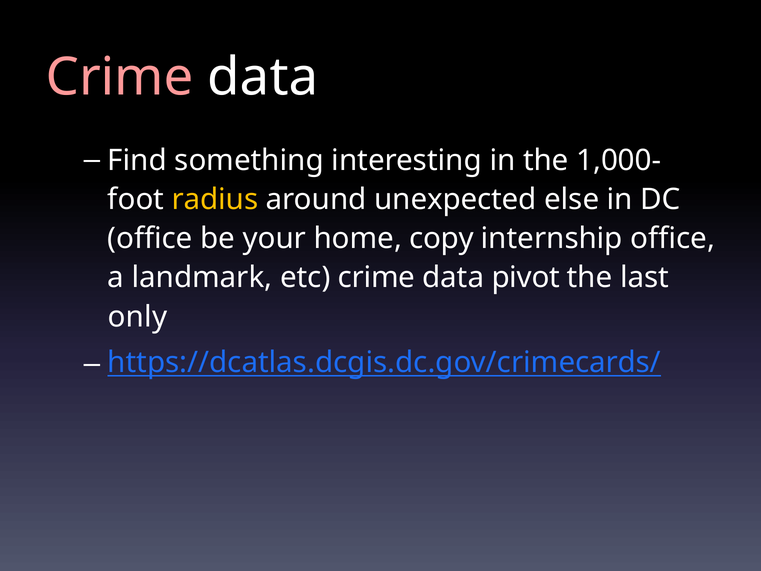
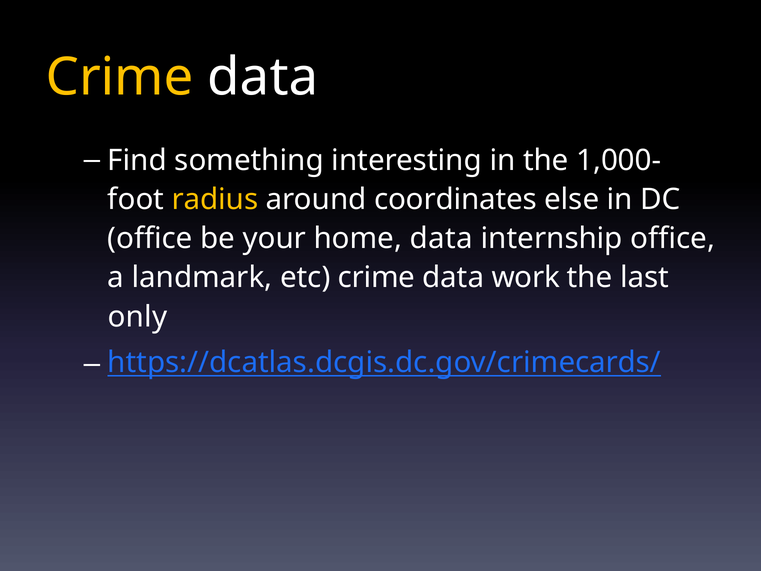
Crime colour: pink -> yellow (120, 77)
unexpected: unexpected -> coordinates (455, 199)
home copy: copy -> data (441, 238)
pivot: pivot -> work (526, 278)
